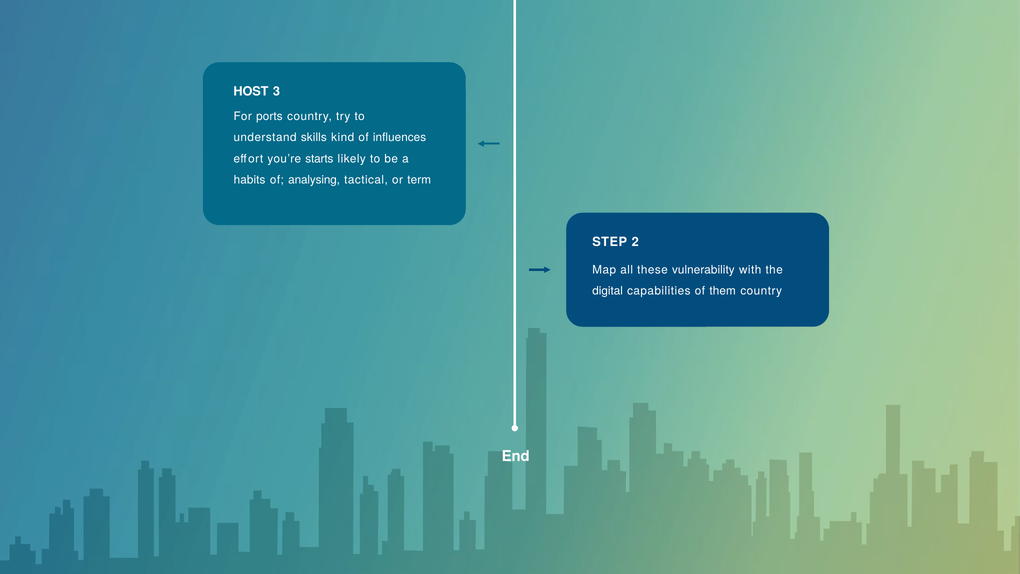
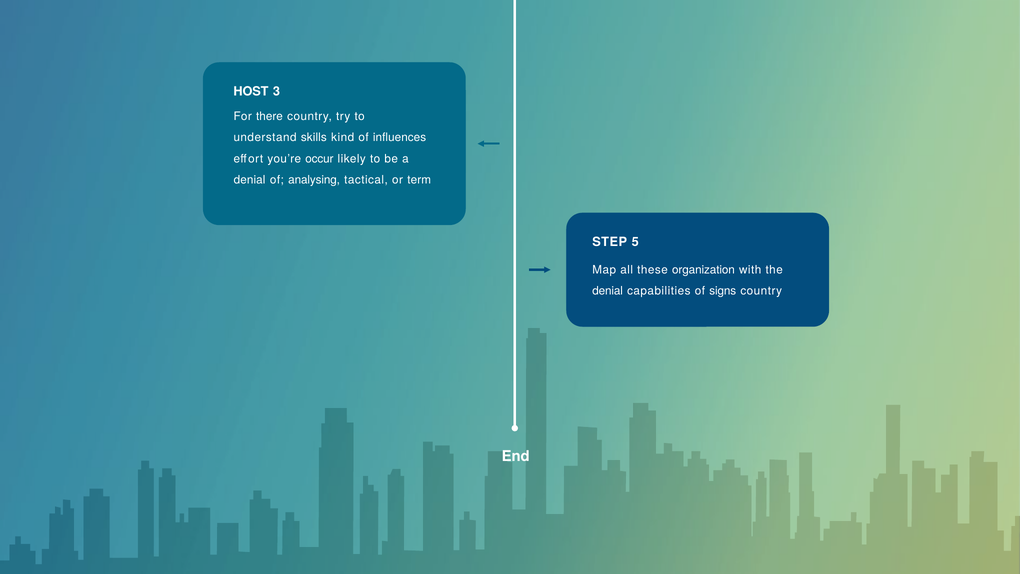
ports: ports -> there (269, 116)
starts: starts -> occur (319, 159)
habits: habits -> denial (250, 180)
2: 2 -> 5 (635, 242)
vulnerability: vulnerability -> organization (703, 270)
digital: digital -> denial (608, 291)
them: them -> signs (723, 291)
